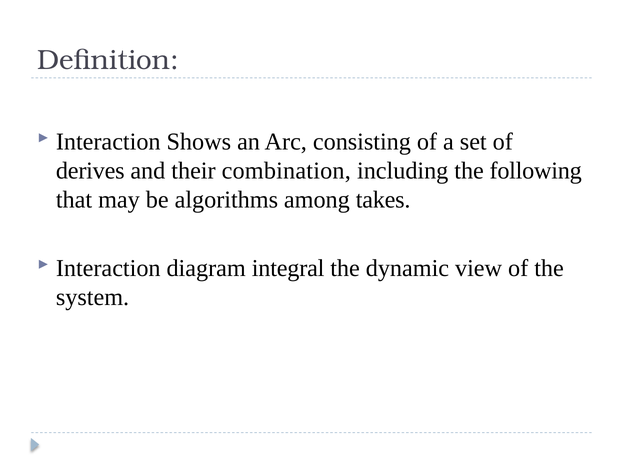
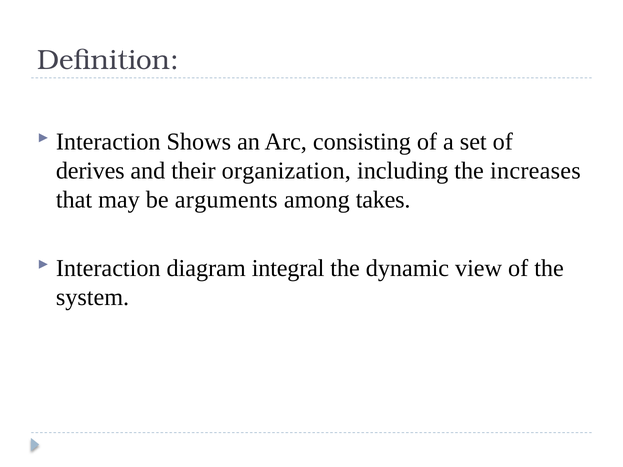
combination: combination -> organization (286, 171)
following: following -> increases (535, 171)
algorithms: algorithms -> arguments (226, 200)
